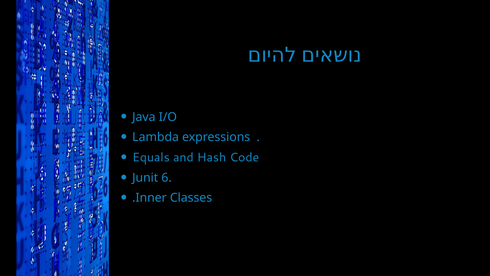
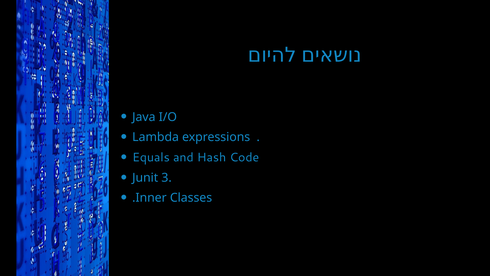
6: 6 -> 3 (167, 177)
